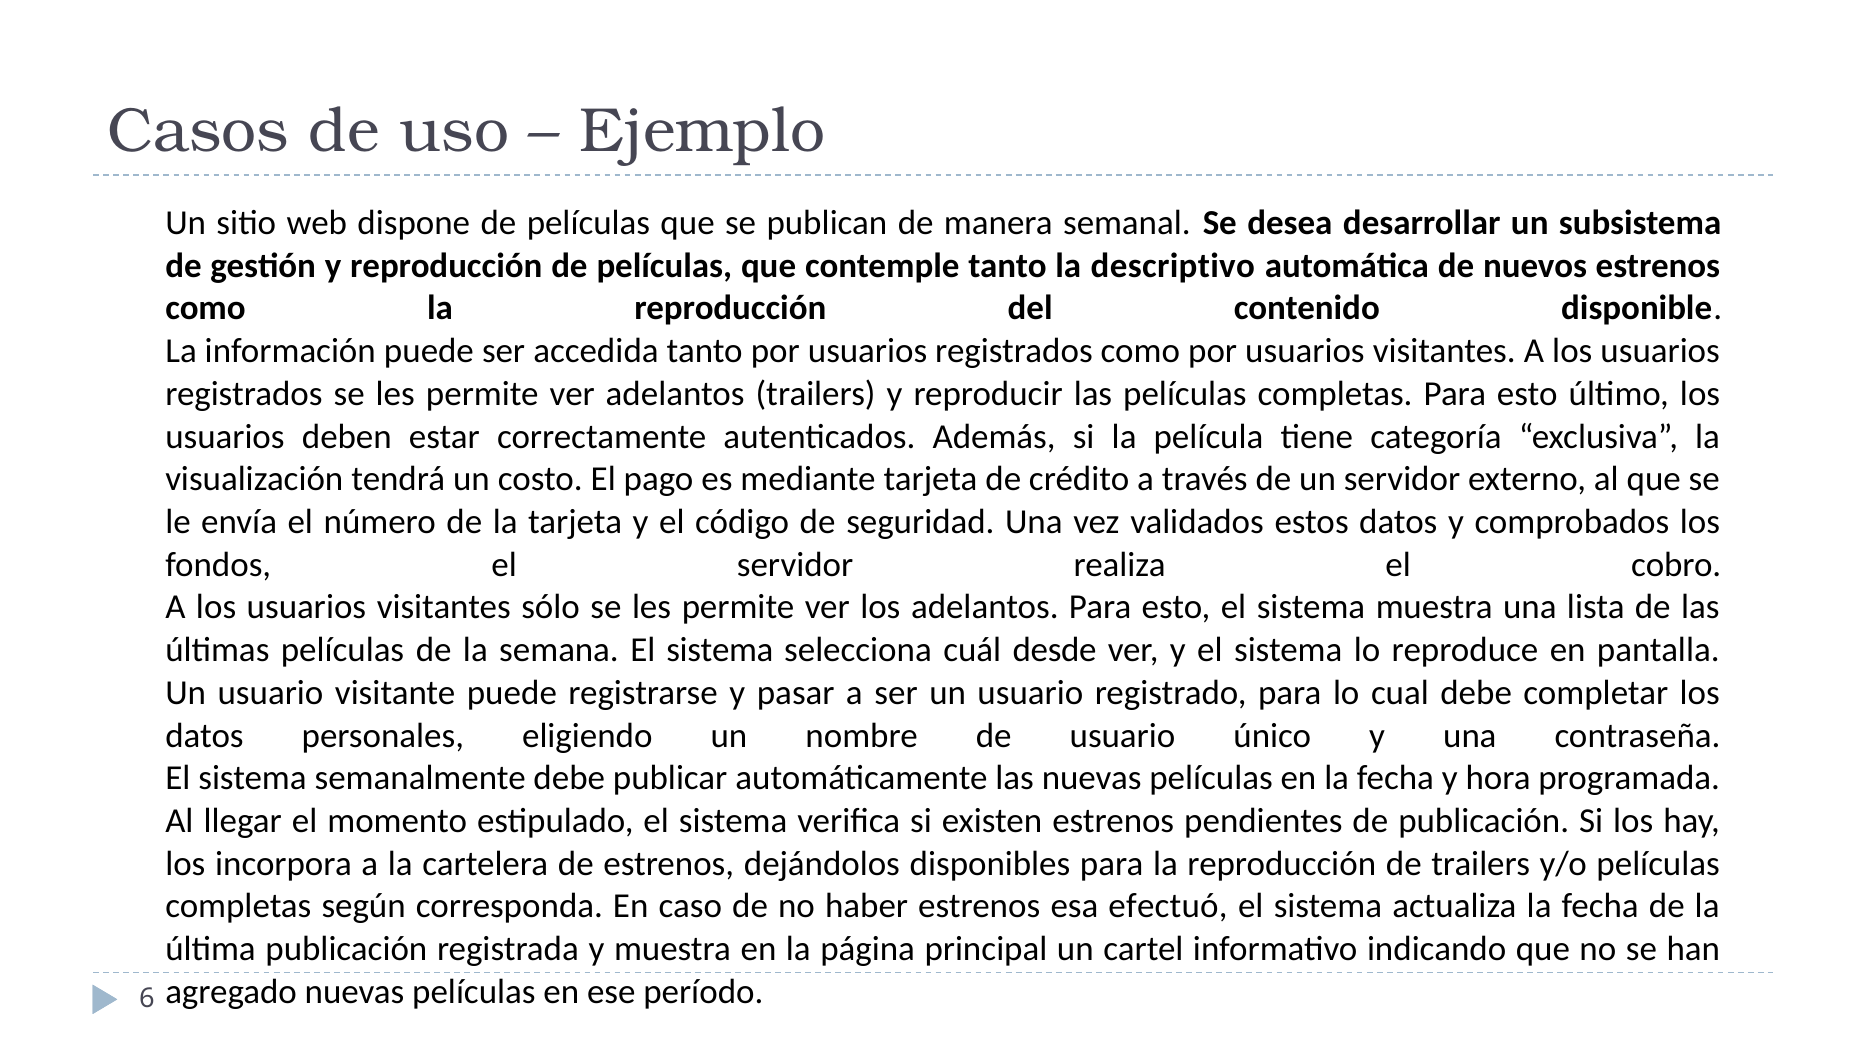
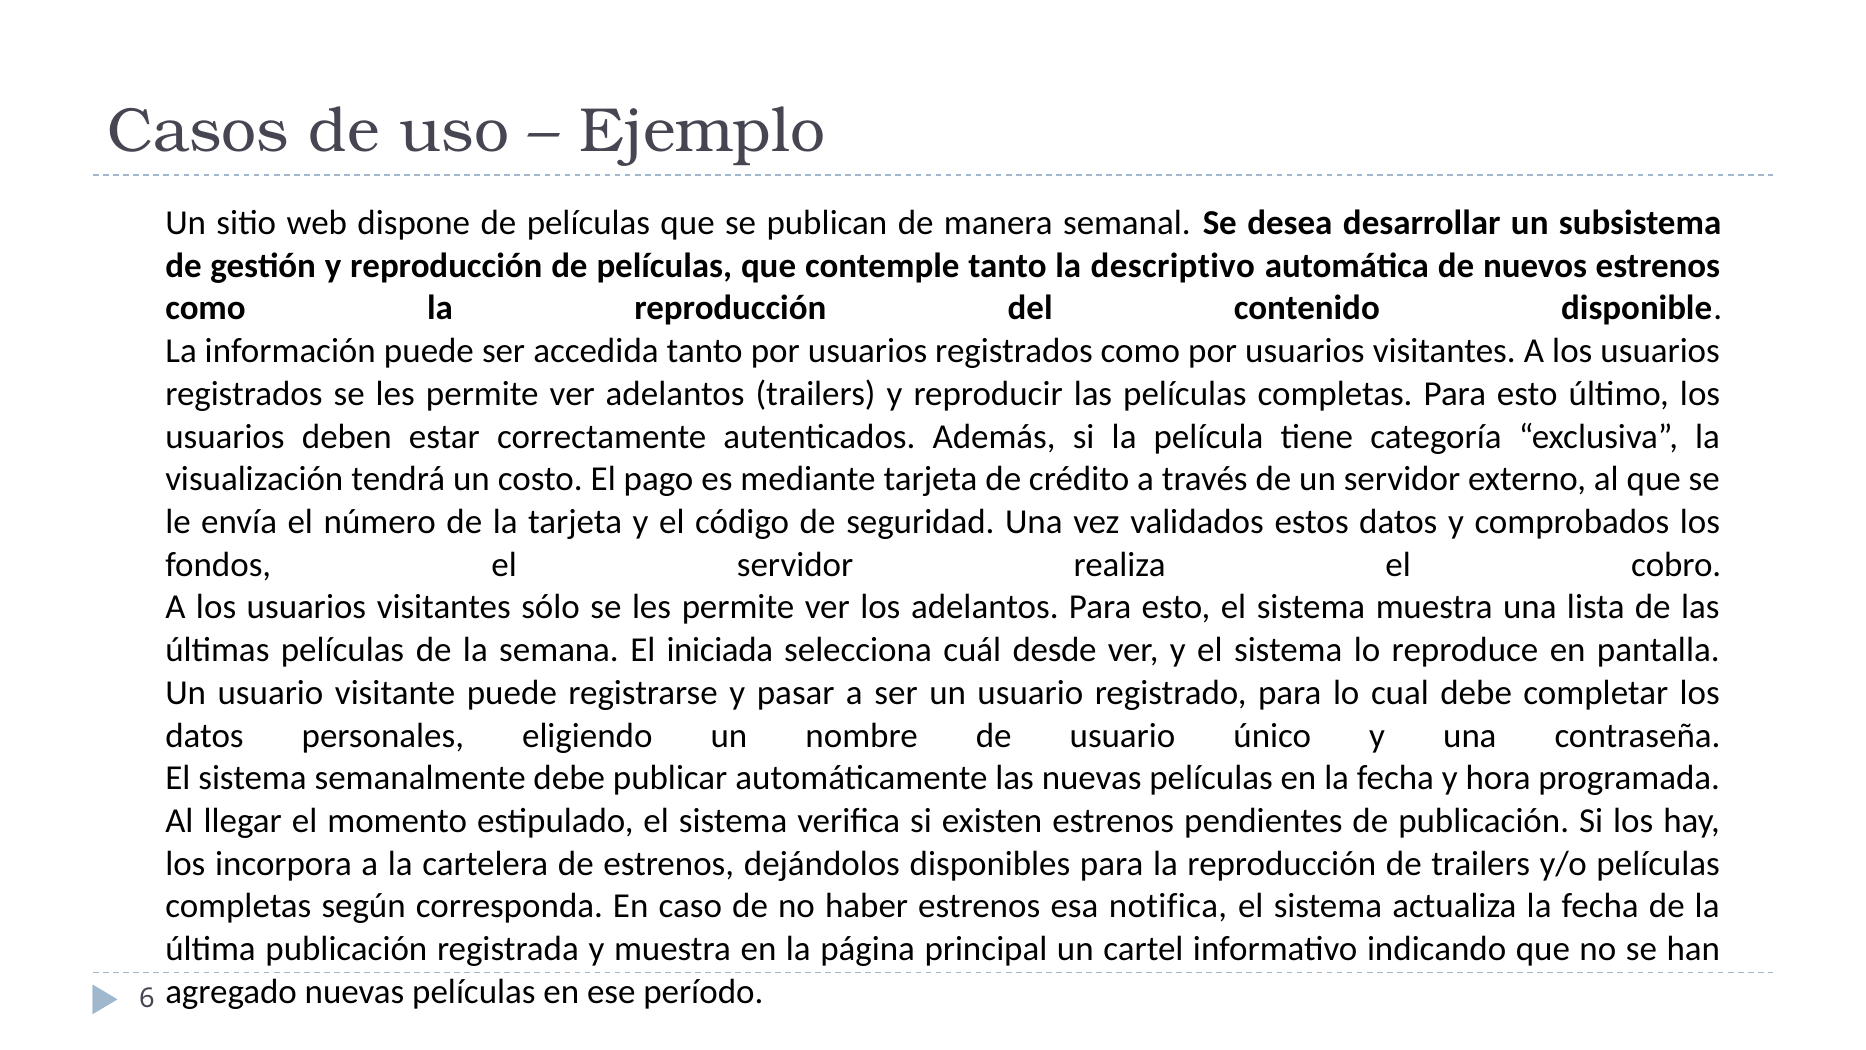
semana El sistema: sistema -> iniciada (720, 650)
efectuó: efectuó -> notifica (1168, 906)
